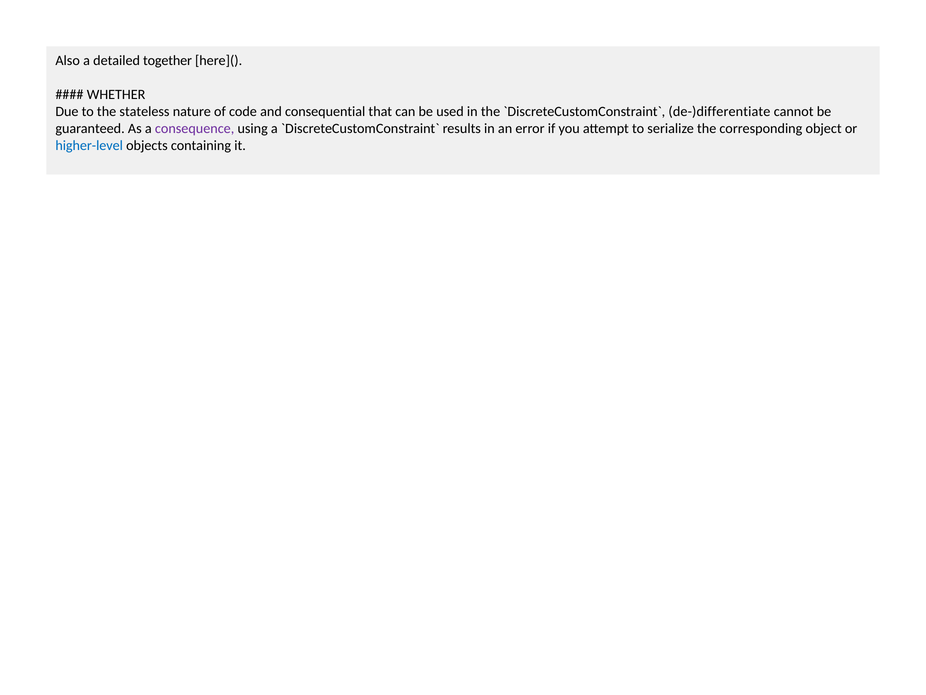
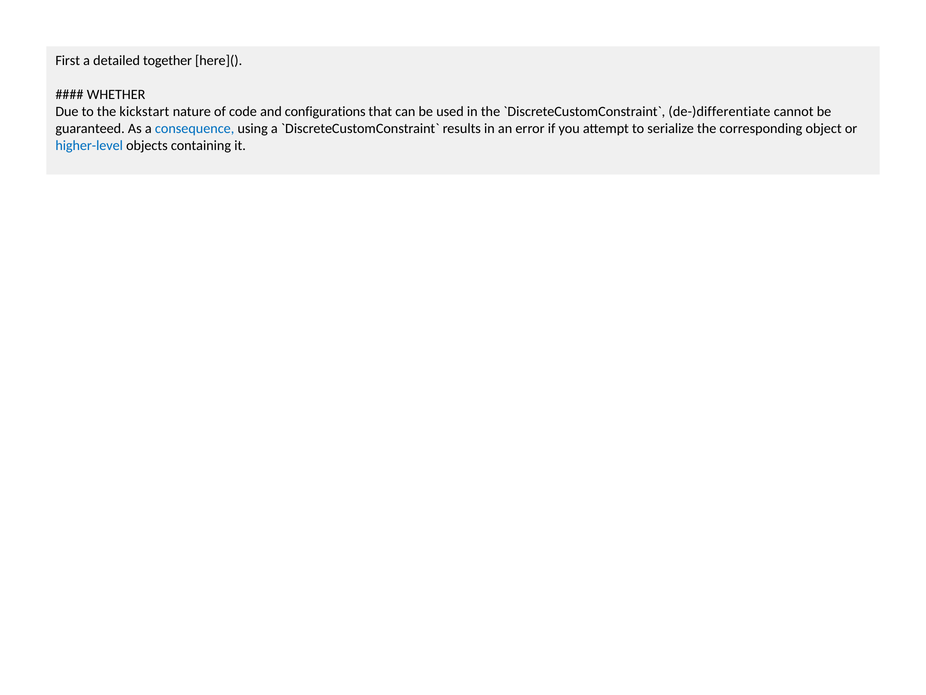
Also: Also -> First (68, 60)
stateless: stateless -> kickstart (144, 111)
consequential: consequential -> configurations (325, 111)
consequence colour: purple -> blue (195, 128)
